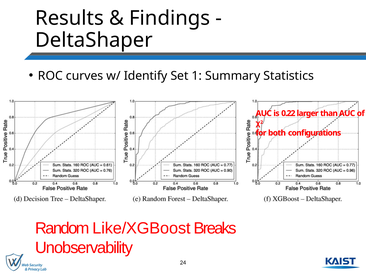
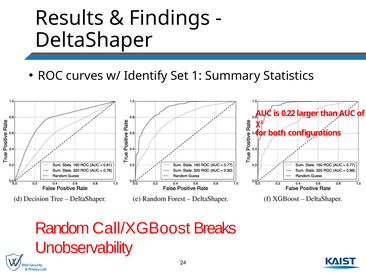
Like/XGBoost: Like/XGBoost -> Call/XGBoost (141, 228)
